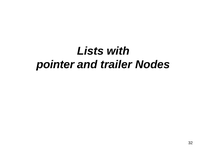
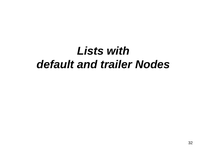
pointer: pointer -> default (55, 65)
